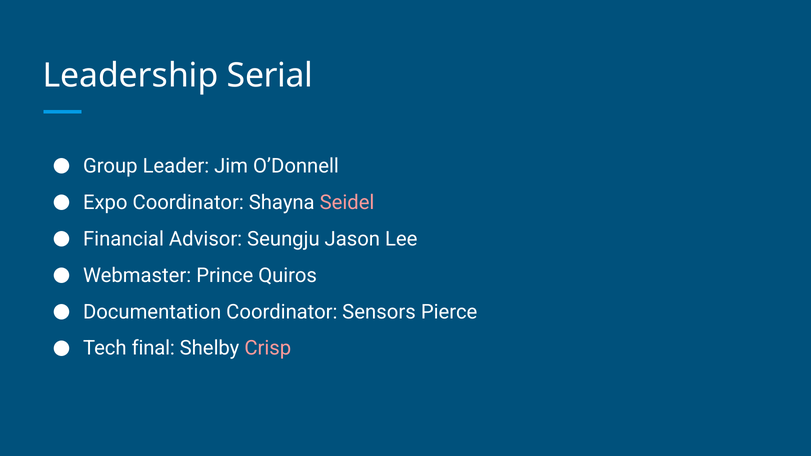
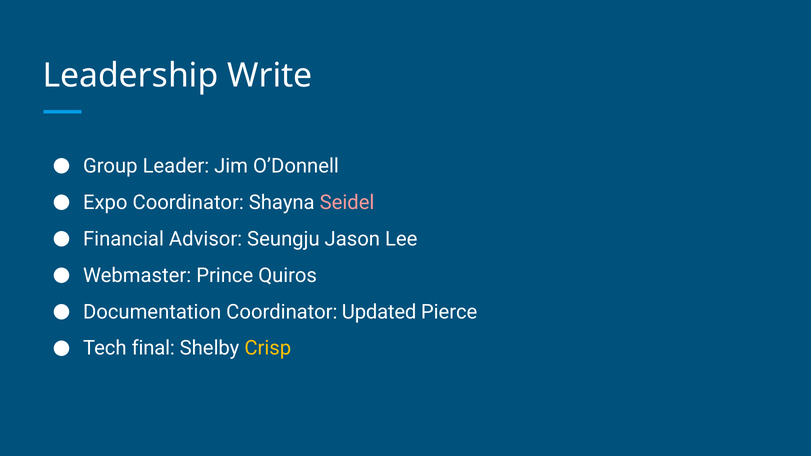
Serial: Serial -> Write (270, 75)
Sensors: Sensors -> Updated (379, 312)
Crisp colour: pink -> yellow (268, 348)
